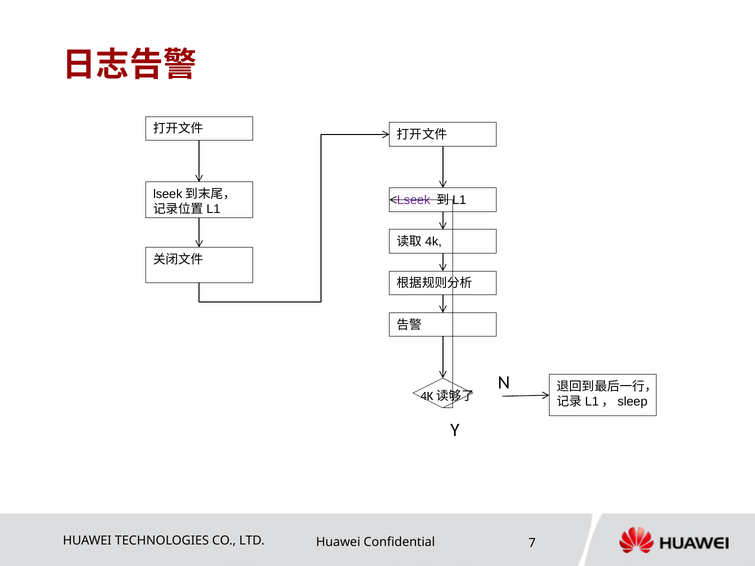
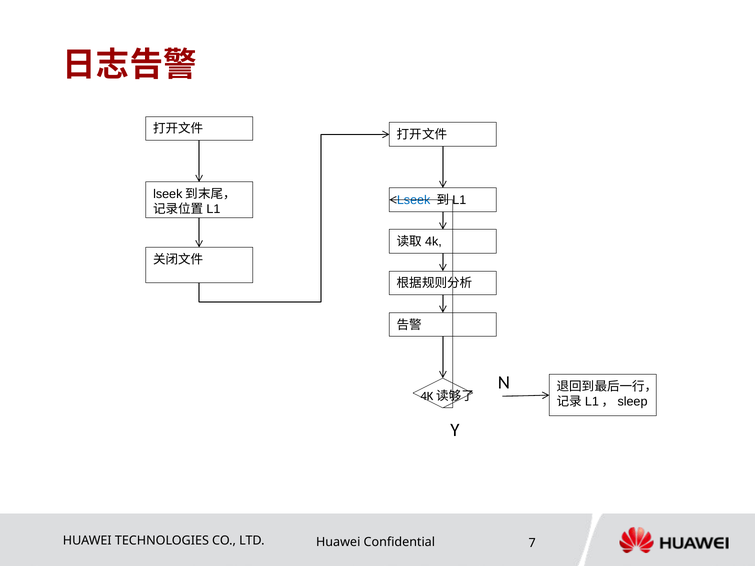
Lseek colour: purple -> blue (414, 200)
